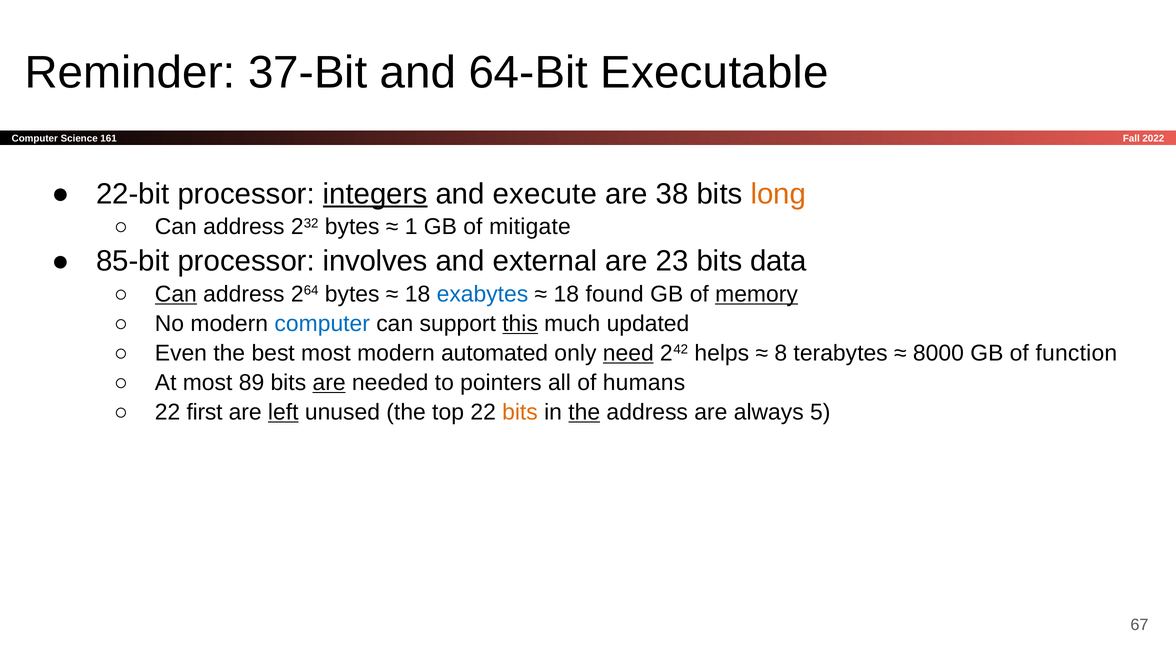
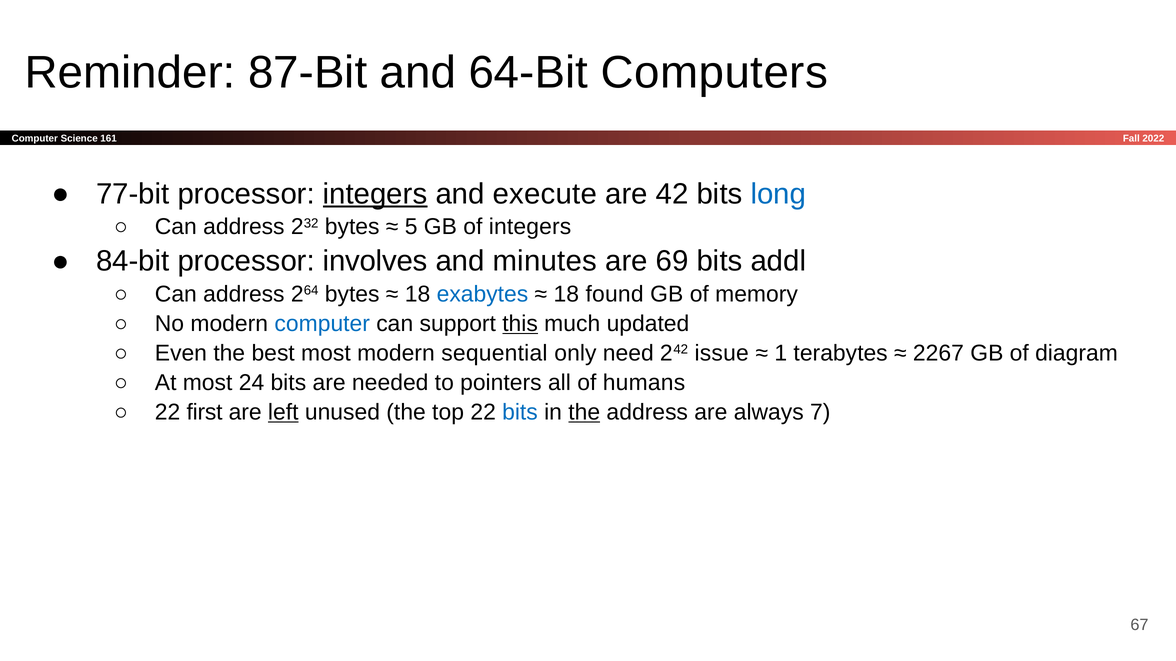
37-Bit: 37-Bit -> 87-Bit (308, 73)
Executable: Executable -> Computers (714, 73)
22-bit: 22-bit -> 77-bit (133, 194)
38: 38 -> 42 (672, 194)
long colour: orange -> blue (778, 194)
1: 1 -> 5 (411, 227)
of mitigate: mitigate -> integers (530, 227)
85-bit: 85-bit -> 84-bit (133, 261)
external: external -> minutes (545, 261)
23: 23 -> 69 (672, 261)
data: data -> addl (778, 261)
Can underline: present -> none (176, 294)
memory underline: present -> none (757, 294)
automated: automated -> sequential (494, 353)
need underline: present -> none (628, 353)
helps: helps -> issue (722, 353)
8: 8 -> 1 (781, 353)
8000: 8000 -> 2267 (938, 353)
function: function -> diagram (1076, 353)
89: 89 -> 24 (252, 383)
are underline: present -> none (329, 383)
bits colour: orange -> blue (520, 413)
5: 5 -> 7 (820, 413)
